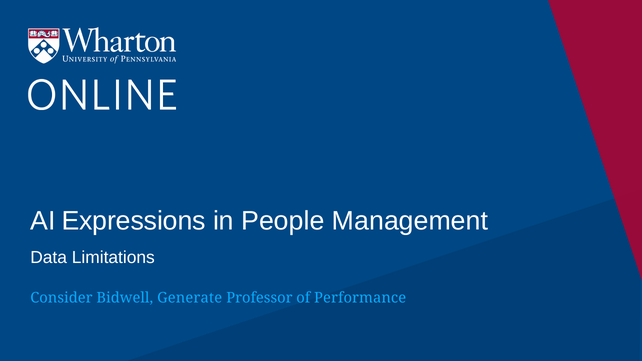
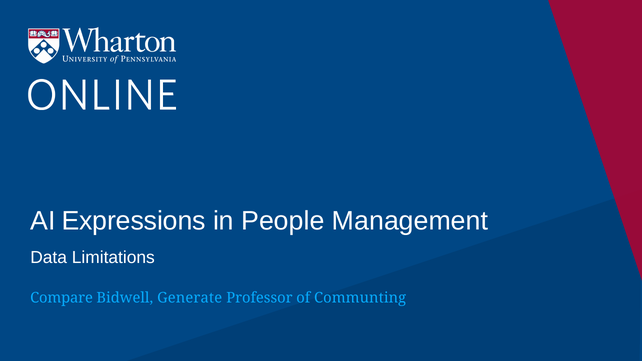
Consider: Consider -> Compare (62, 298)
Performance: Performance -> Communting (360, 298)
